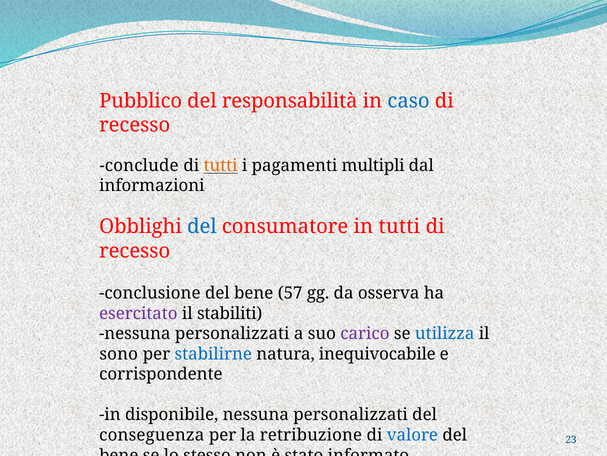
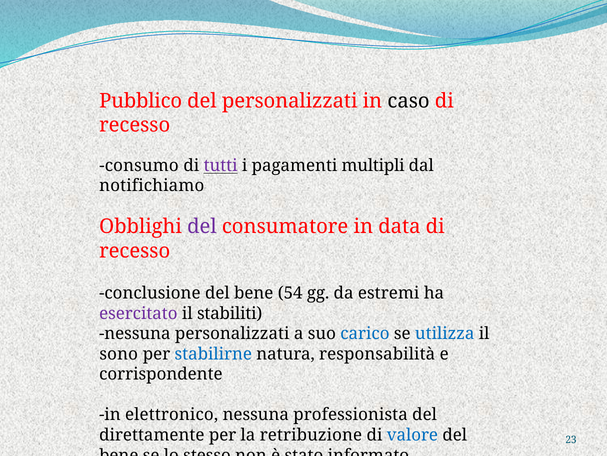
del responsabilità: responsabilità -> personalizzati (290, 101)
caso colour: blue -> black (409, 101)
conclude: conclude -> consumo (139, 165)
tutti colour: orange -> purple (221, 165)
informazioni: informazioni -> notifichiamo (152, 185)
del colour: blue -> purple (202, 226)
in tutti: tutti -> data (399, 226)
57: 57 -> 54 (290, 293)
osserva: osserva -> estremi (389, 293)
carico colour: purple -> blue (365, 333)
inequivocabile: inequivocabile -> responsabilità (377, 353)
disponibile: disponibile -> elettronico (172, 414)
personalizzati: personalizzati -> professionista (351, 414)
conseguenza: conseguenza -> direttamente (152, 434)
